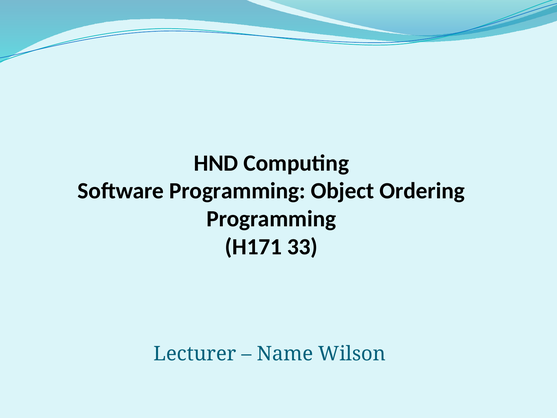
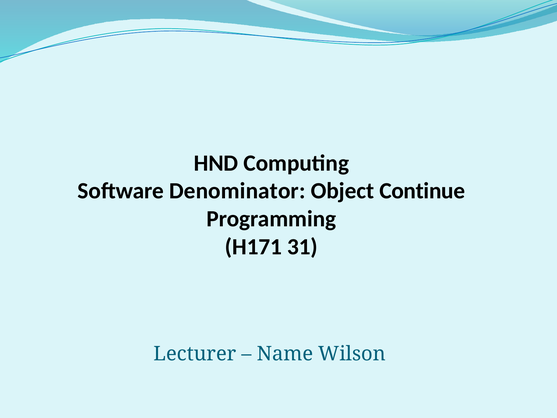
Software Programming: Programming -> Denominator (237, 191)
Ordering: Ordering -> Continue (422, 191)
33: 33 -> 31 (302, 247)
